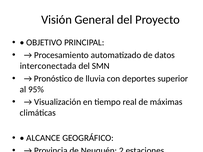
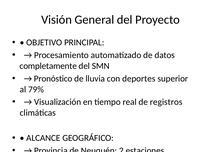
interconectada: interconectada -> completamente (48, 66)
95%: 95% -> 79% (36, 90)
de máximas: máximas -> registros (166, 102)
